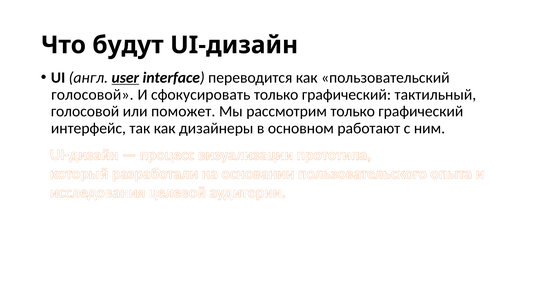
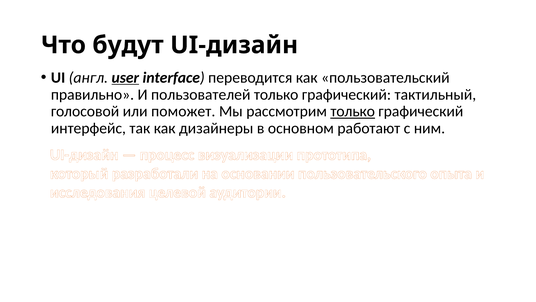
голосовой: голосовой -> правильно (92, 94)
сфокусировать: сфокусировать -> пользователей (201, 94)
только underline: none -> present (353, 111)
